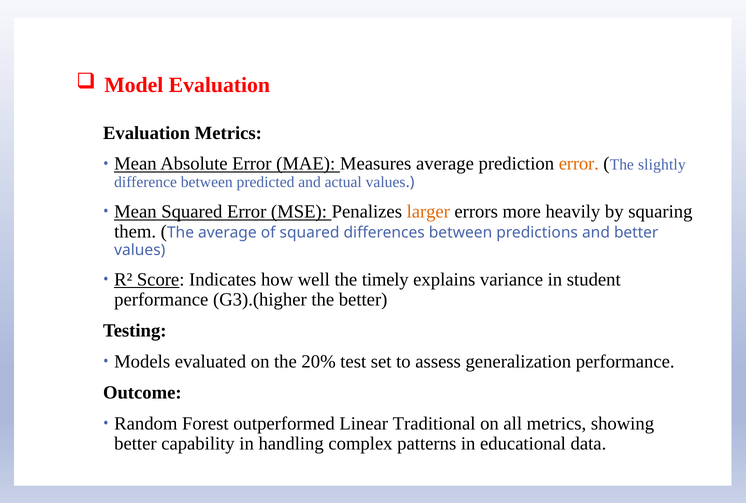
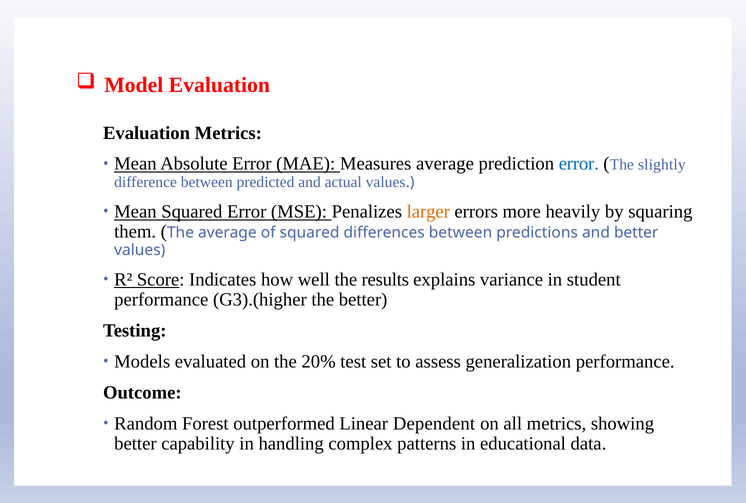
error colour: orange -> blue (579, 164)
timely: timely -> results (385, 280)
Traditional: Traditional -> Dependent (434, 424)
